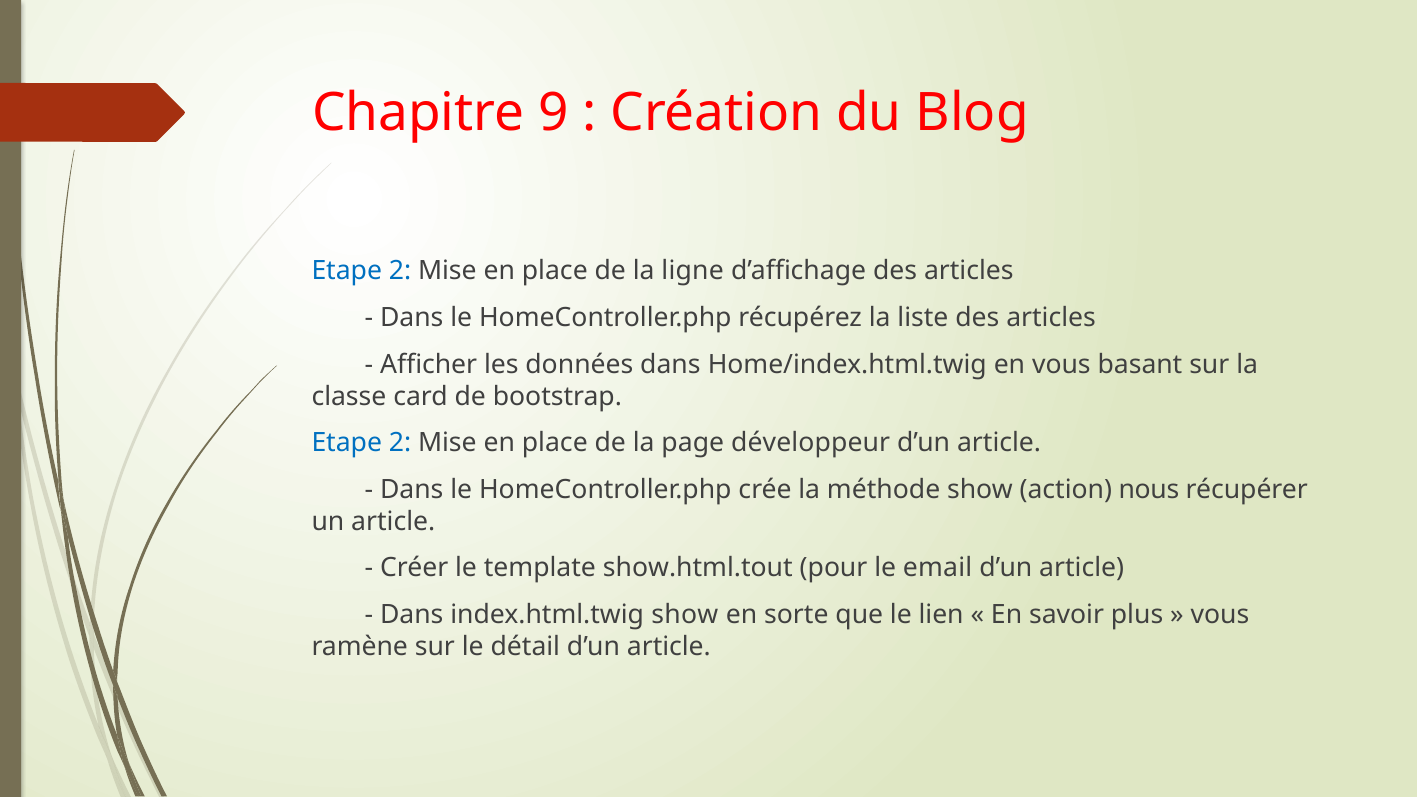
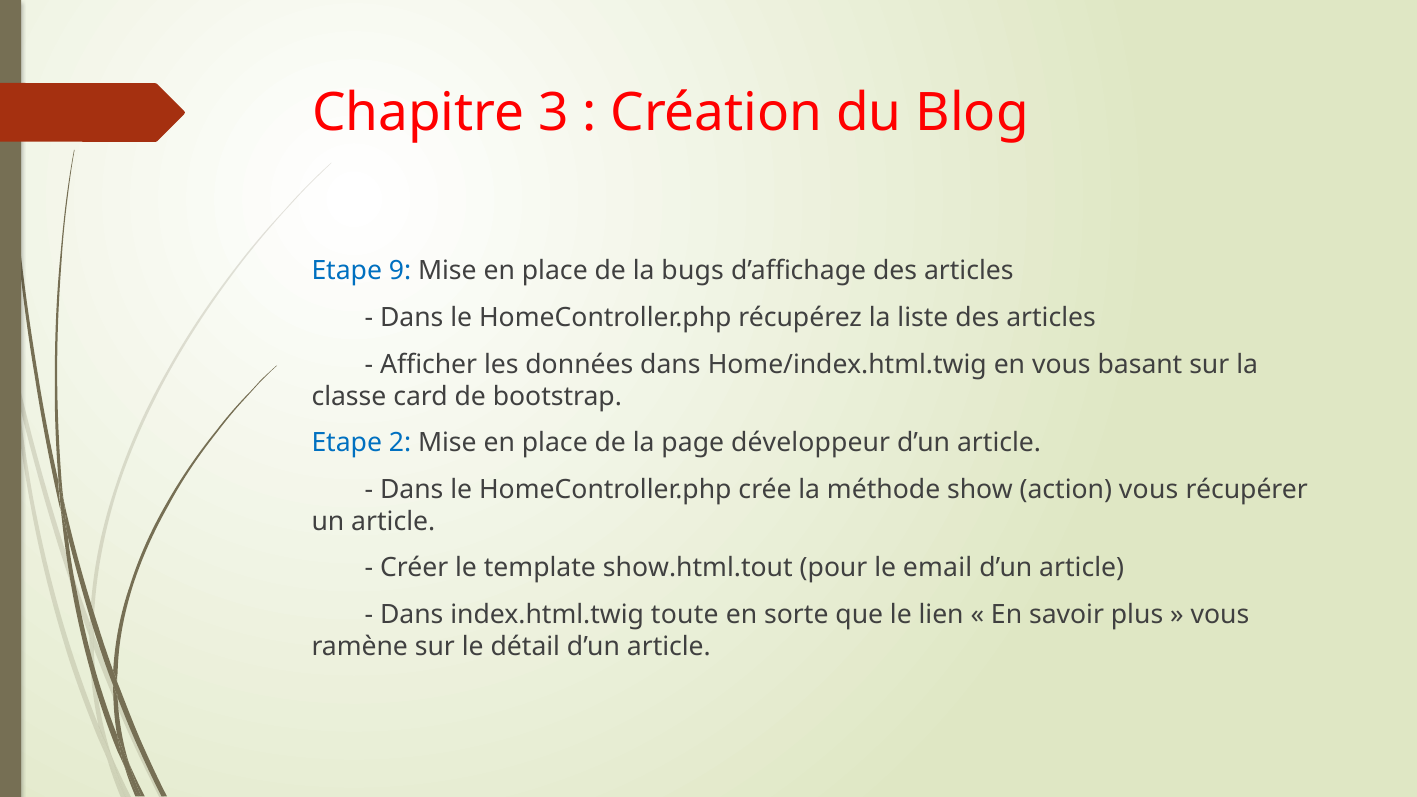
9: 9 -> 3 (553, 113)
2: 2 -> 9 (400, 271)
ligne: ligne -> bugs (693, 271)
action nous: nous -> vous (1149, 490)
index.html.twig show: show -> toute (685, 615)
